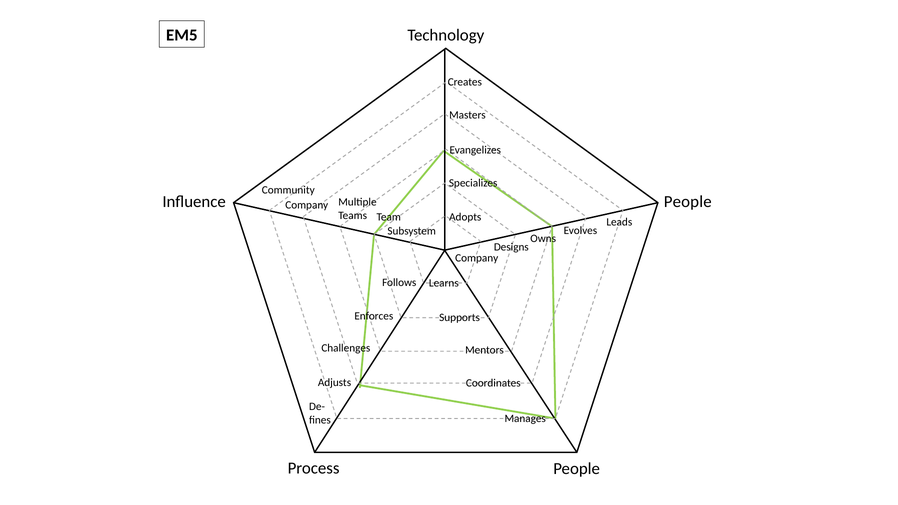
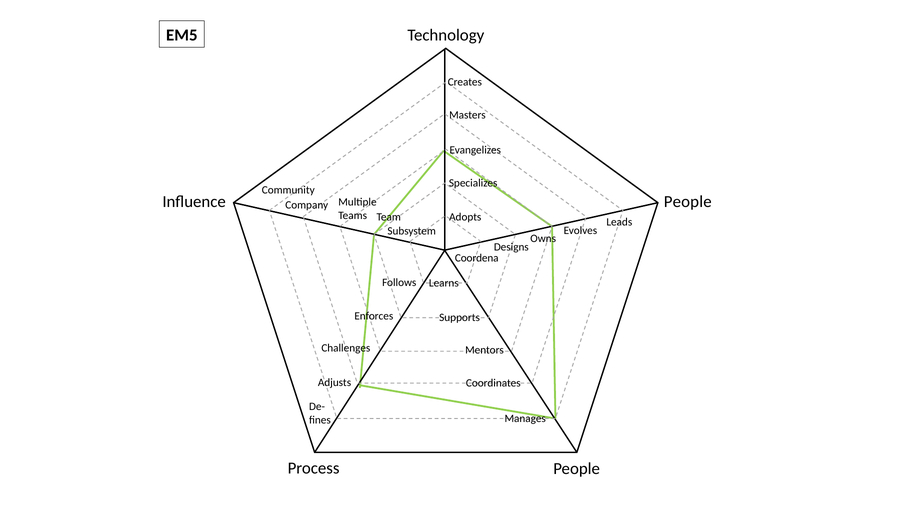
Company: Company -> Coordena (477, 258)
